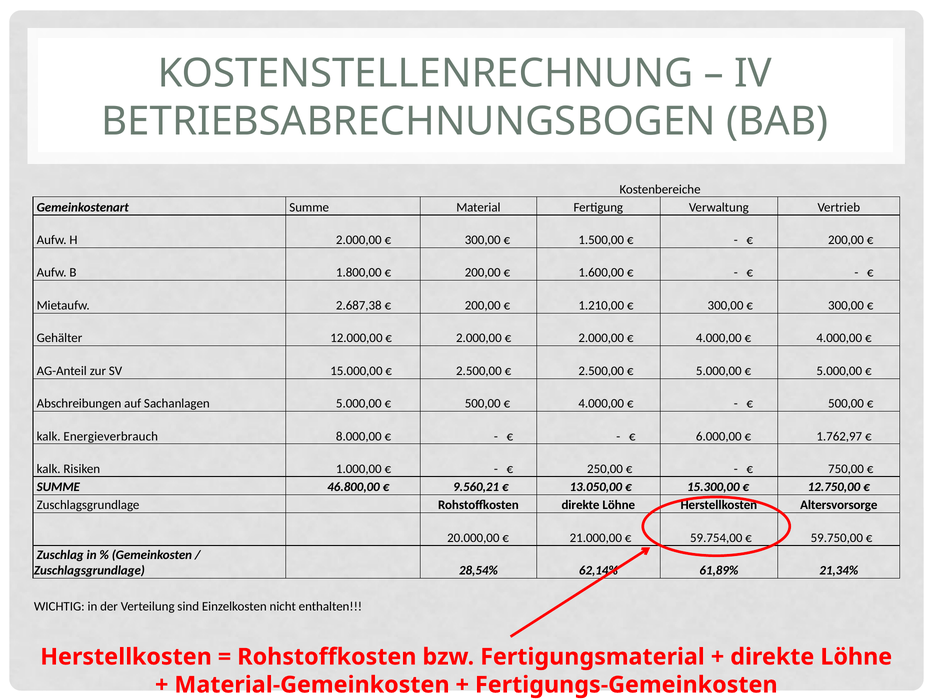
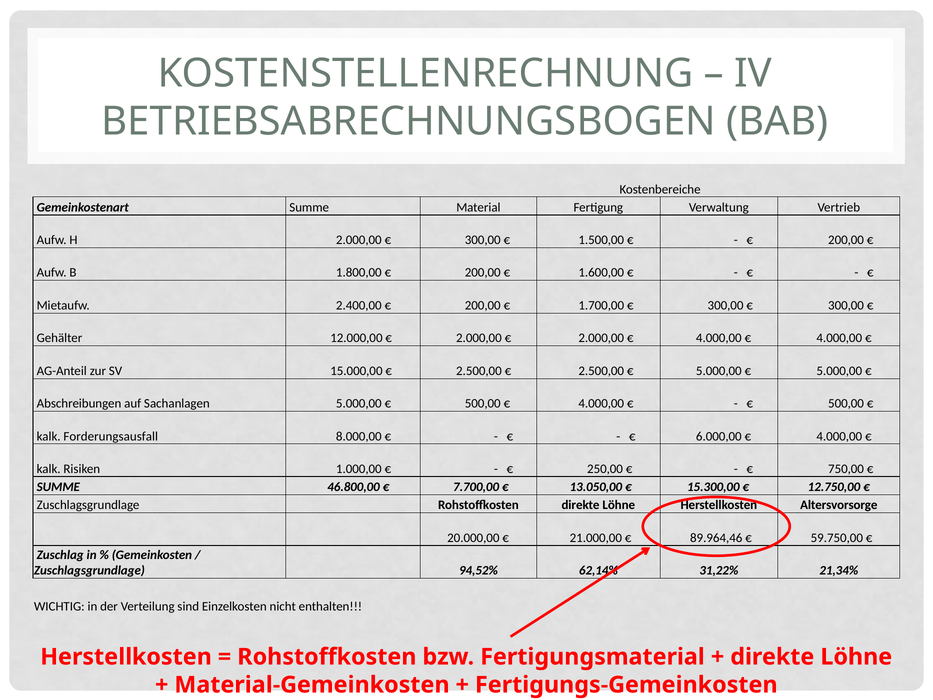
2.687,38: 2.687,38 -> 2.400,00 (359, 305)
1.210,00: 1.210,00 -> 1.700,00 (601, 305)
Energieverbrauch: Energieverbrauch -> Forderungsausfall (111, 436)
1.762,97: 1.762,97 -> 4.000,00 (839, 436)
9.560,21: 9.560,21 -> 7.700,00 (476, 487)
59.754,00: 59.754,00 -> 89.964,46 (716, 538)
28,54%: 28,54% -> 94,52% (478, 570)
61,89%: 61,89% -> 31,22% (719, 570)
